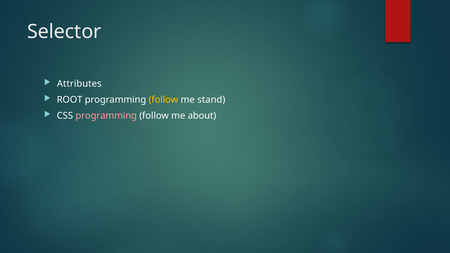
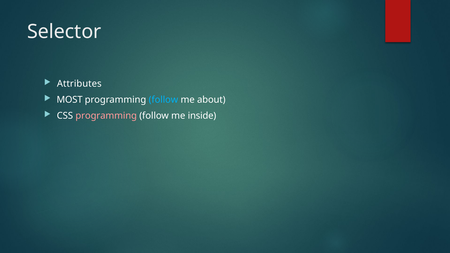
ROOT: ROOT -> MOST (70, 100)
follow colour: yellow -> light blue (163, 100)
stand: stand -> about (211, 100)
about: about -> inside (202, 116)
